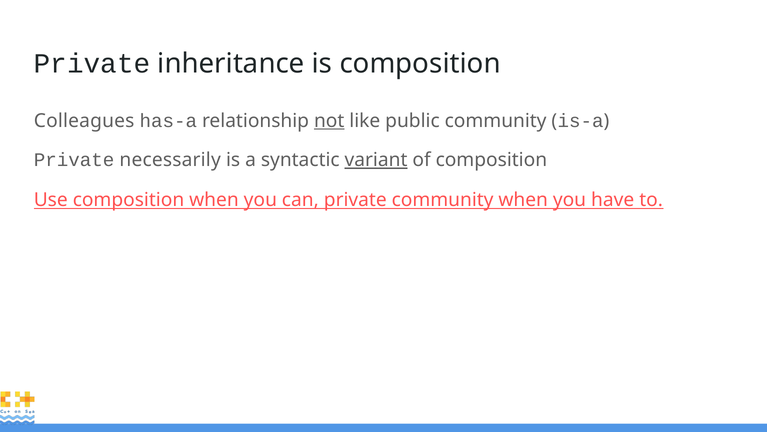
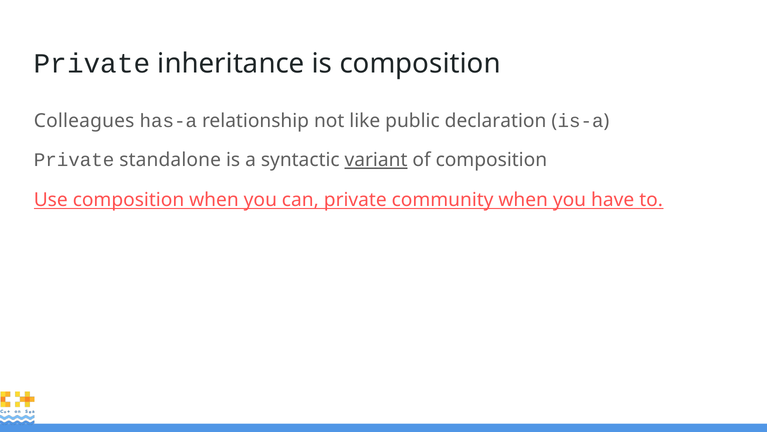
not underline: present -> none (329, 121)
public community: community -> declaration (496, 121)
necessarily: necessarily -> standalone (170, 160)
